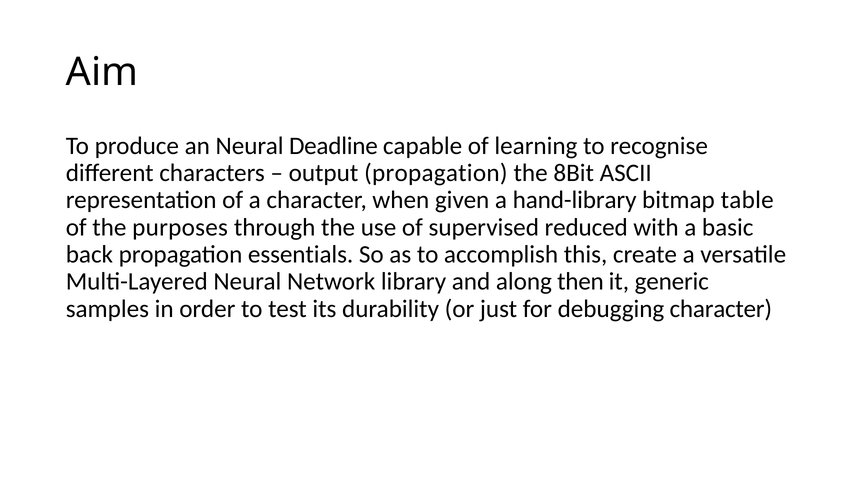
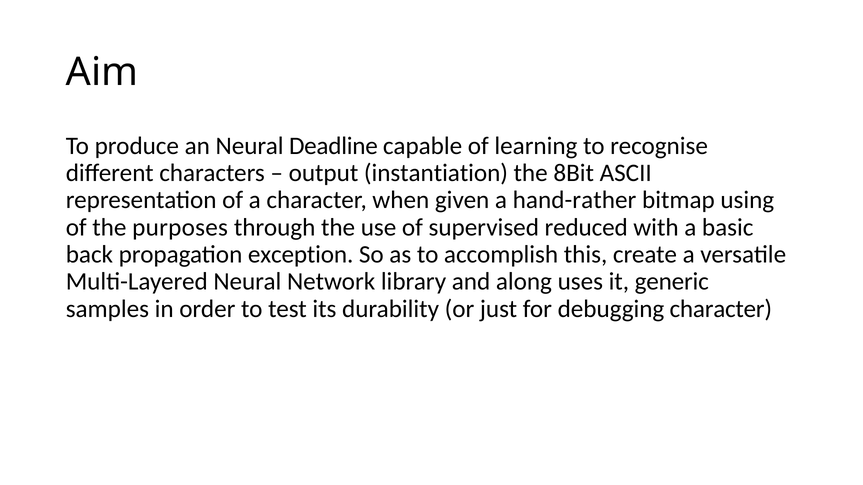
output propagation: propagation -> instantiation (436, 173)
hand-library: hand-library -> hand-rather (575, 200)
table: table -> using (747, 200)
essentials: essentials -> exception (301, 255)
then: then -> uses (580, 282)
